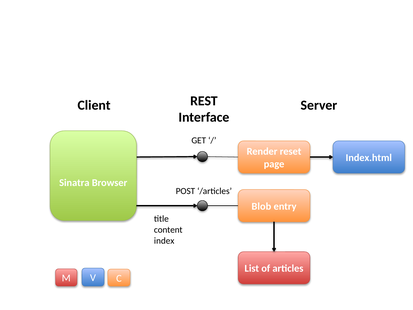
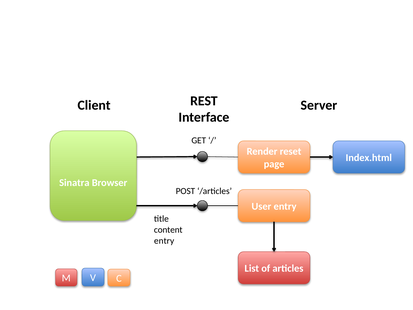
Blob: Blob -> User (261, 206)
index: index -> entry (164, 241)
